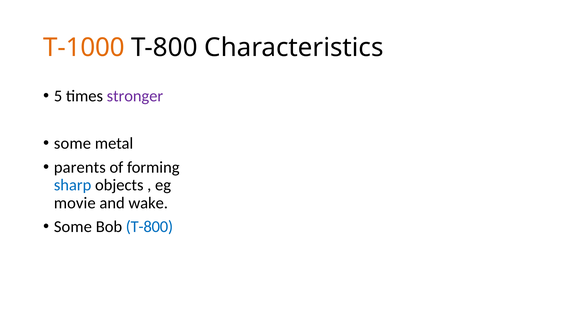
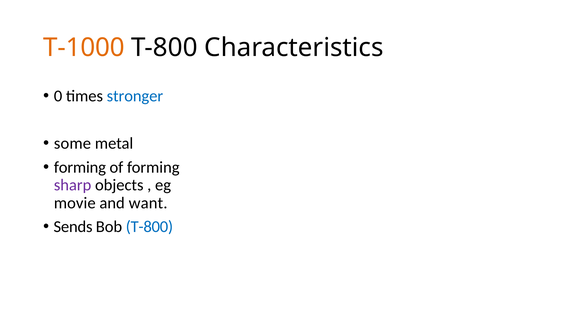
5: 5 -> 0 (58, 96)
stronger colour: purple -> blue (135, 96)
parents: parents -> forming (80, 167)
sharp colour: blue -> purple (73, 185)
wake: wake -> want (148, 203)
Some: Some -> Sends (73, 227)
